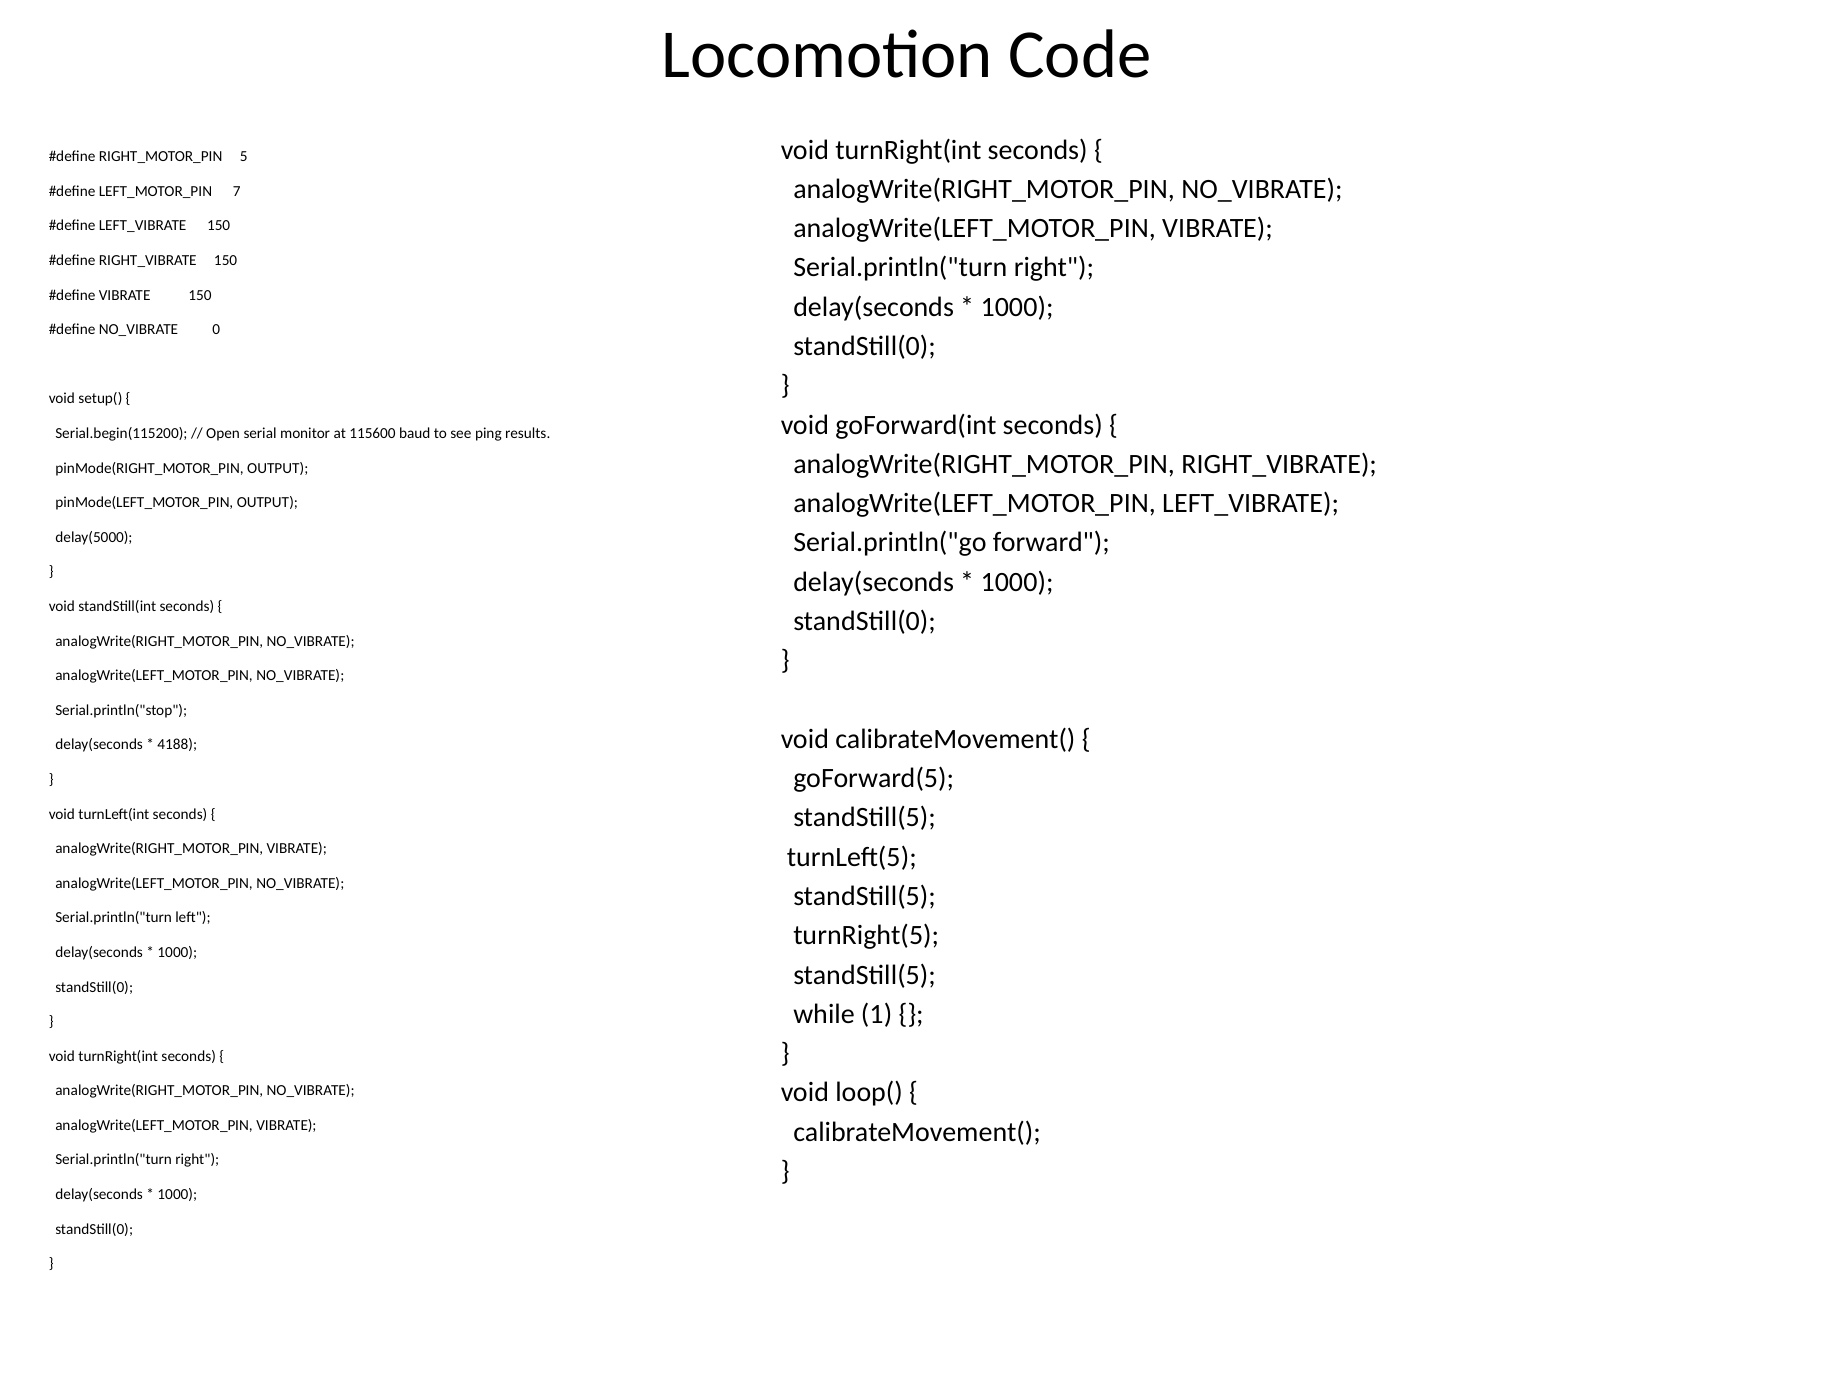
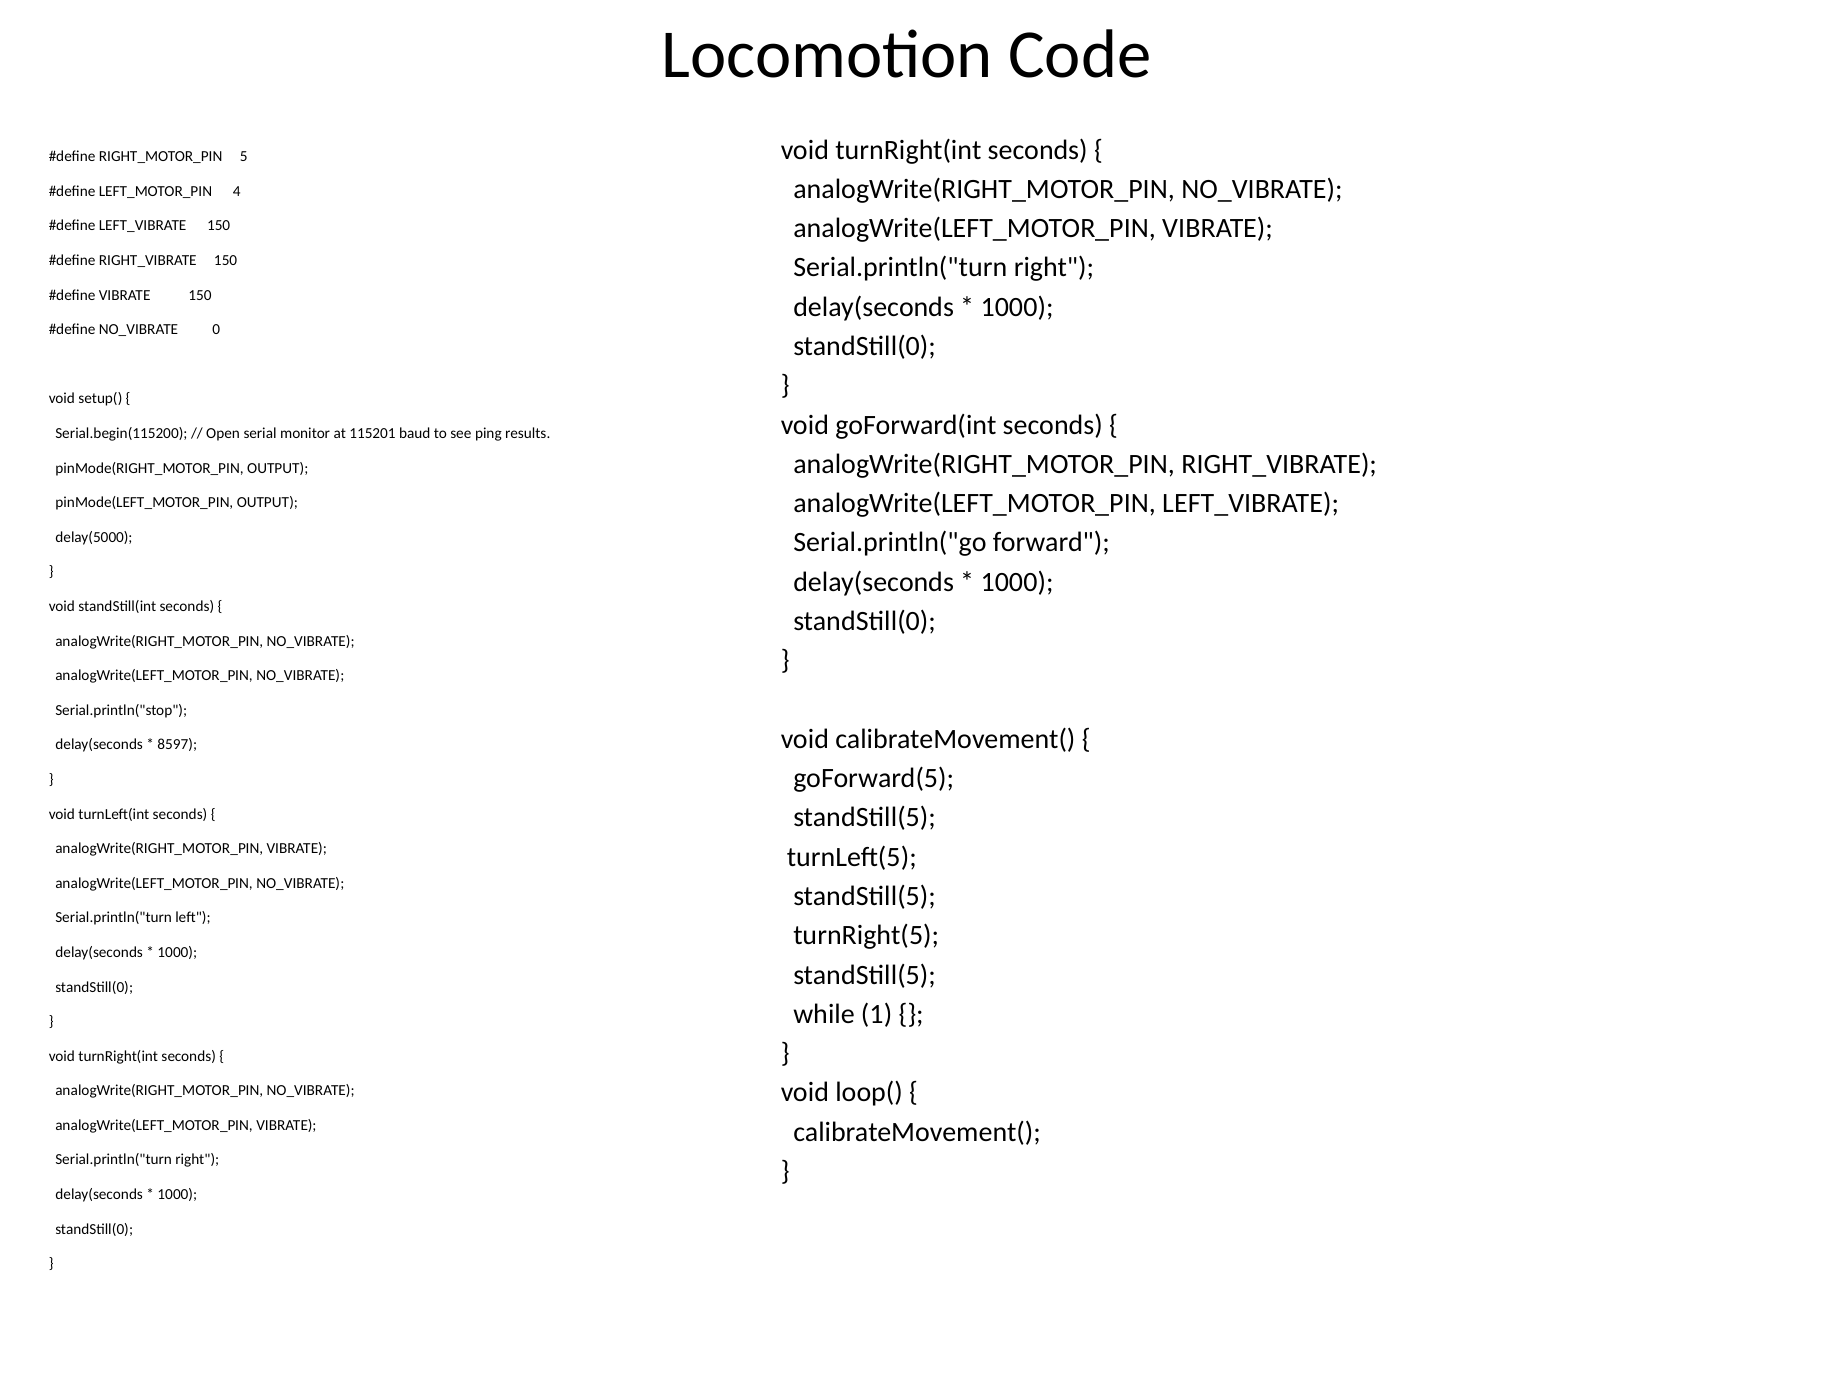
7: 7 -> 4 (237, 191)
115600: 115600 -> 115201 (373, 433)
4188: 4188 -> 8597 (177, 745)
